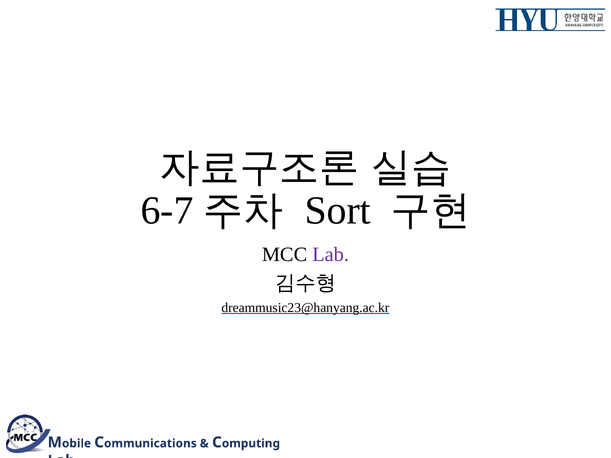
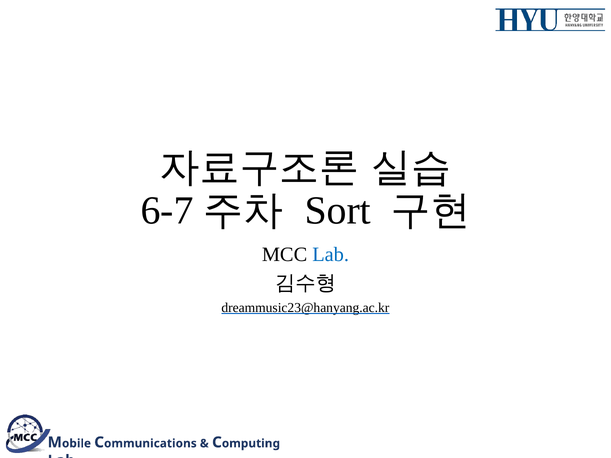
Lab colour: purple -> blue (331, 255)
